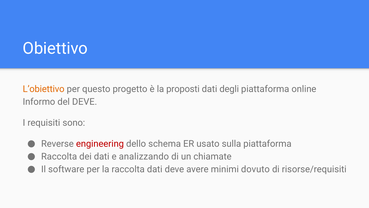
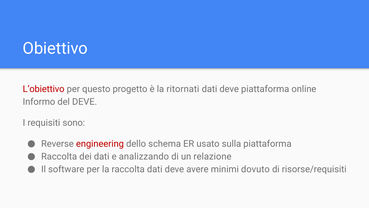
L’obiettivo colour: orange -> red (44, 89)
proposti: proposti -> ritornati (183, 89)
degli: degli -> deve (229, 89)
chiamate: chiamate -> relazione (212, 156)
